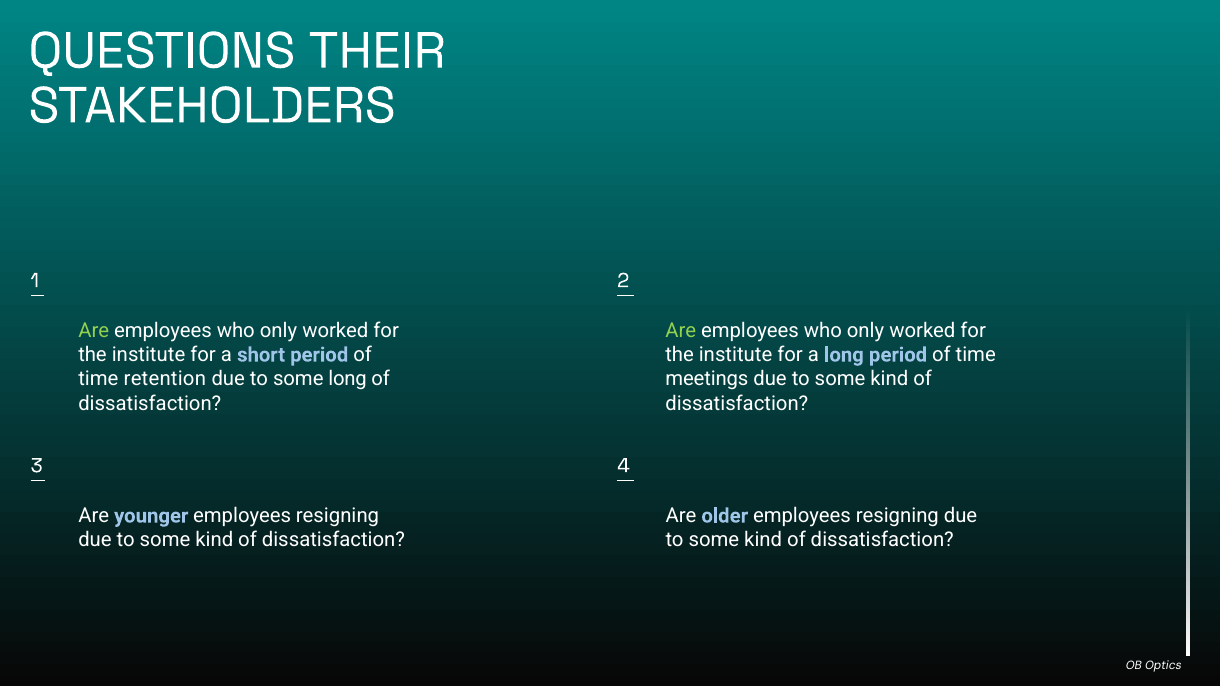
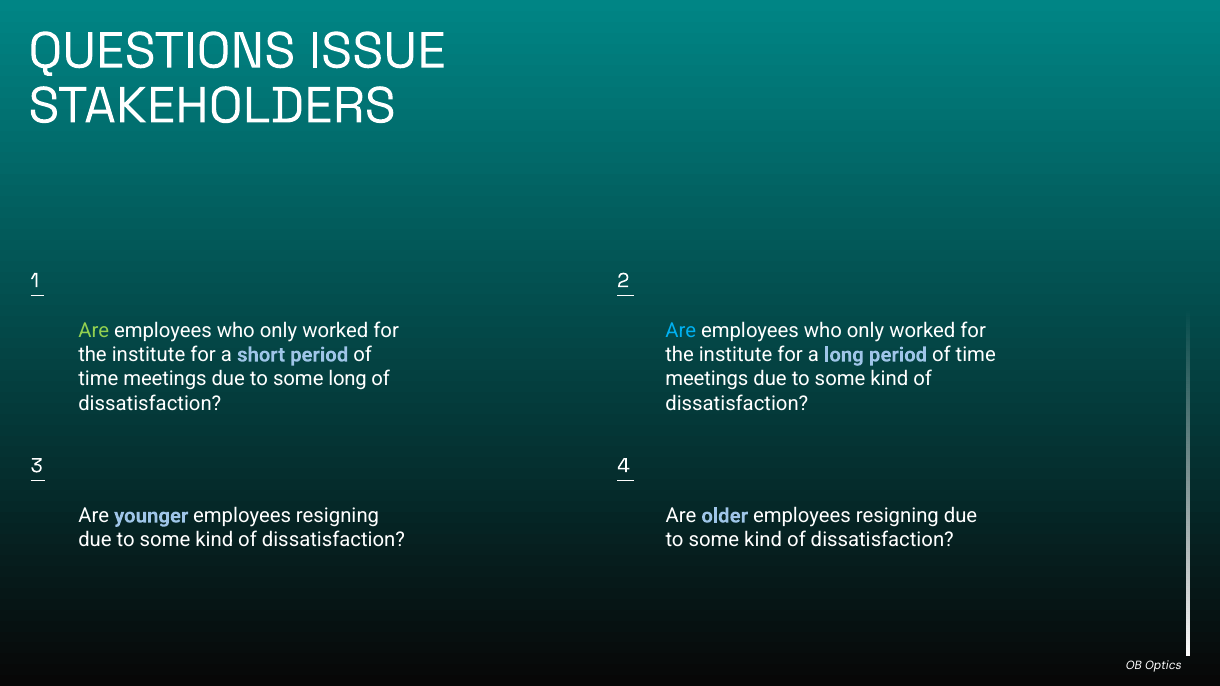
THEIR: THEIR -> ISSUE (377, 51)
Are colour: light green -> light blue (681, 331)
retention: retention -> meetings (165, 379)
